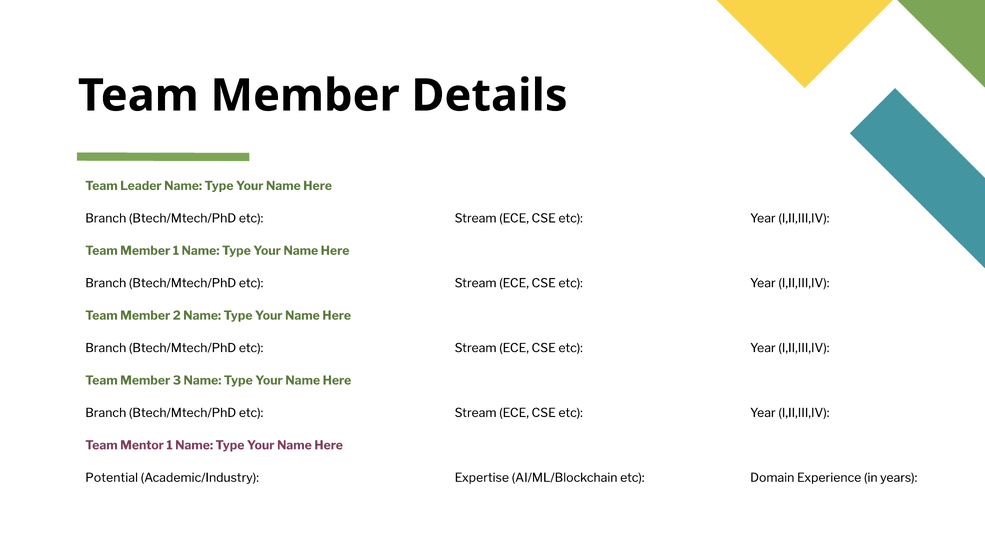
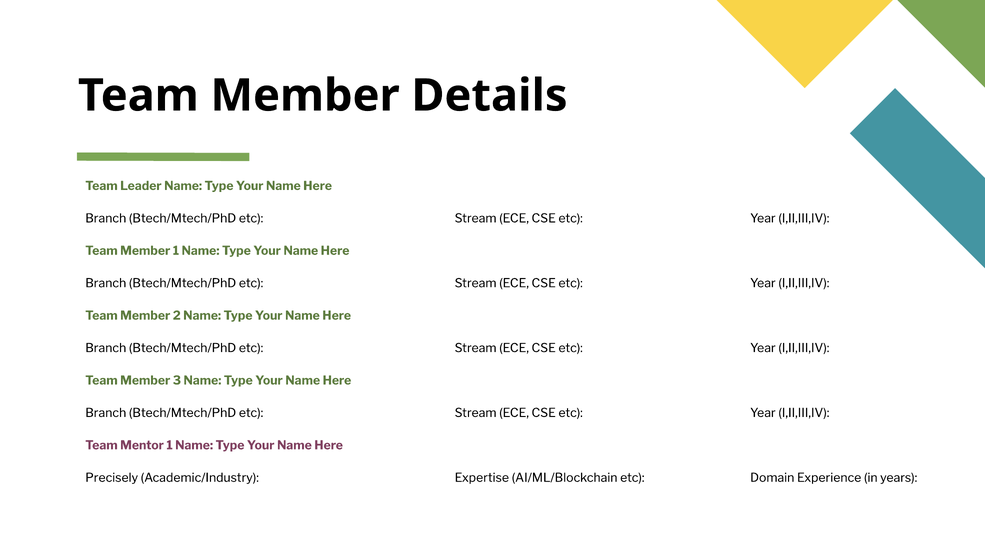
Potential: Potential -> Precisely (112, 478)
